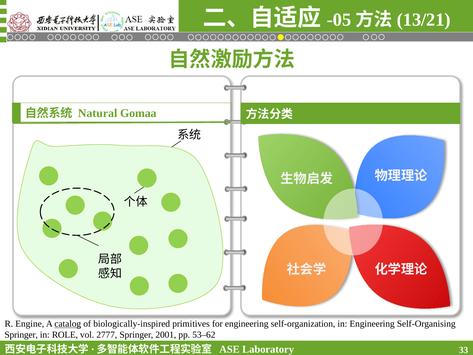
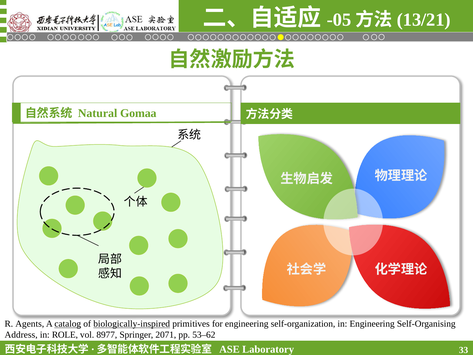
Engine: Engine -> Agents (30, 324)
biologically-inspired underline: none -> present (132, 324)
Springer: Springer -> Address (21, 335)
2777: 2777 -> 8977 (107, 335)
2001: 2001 -> 2071 (166, 335)
